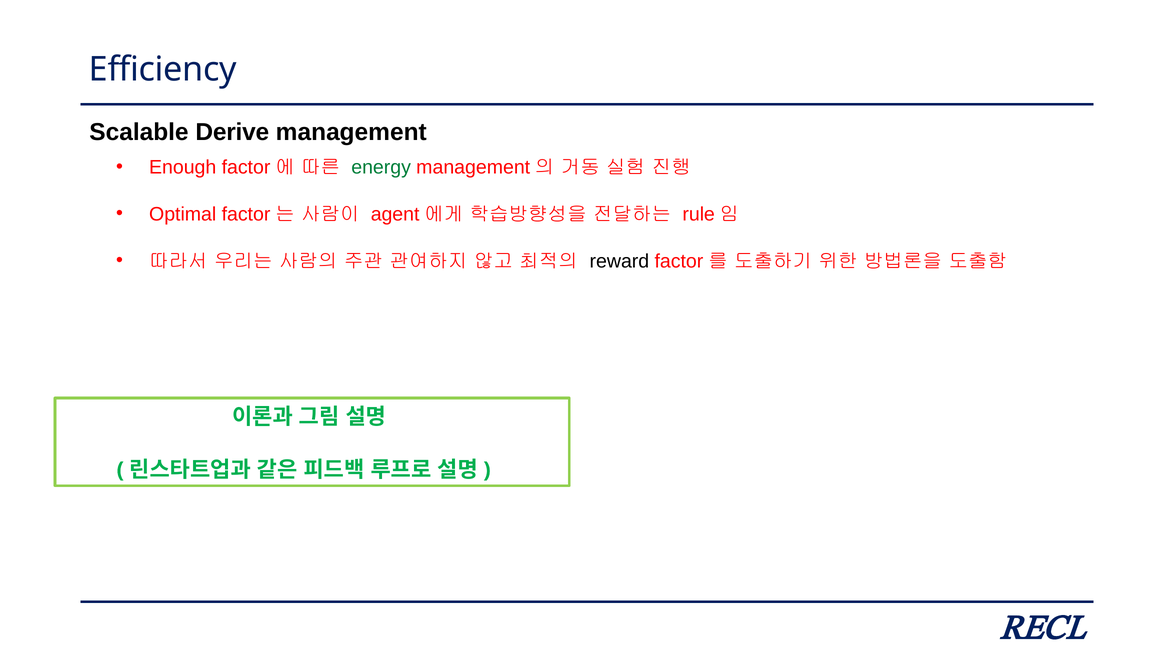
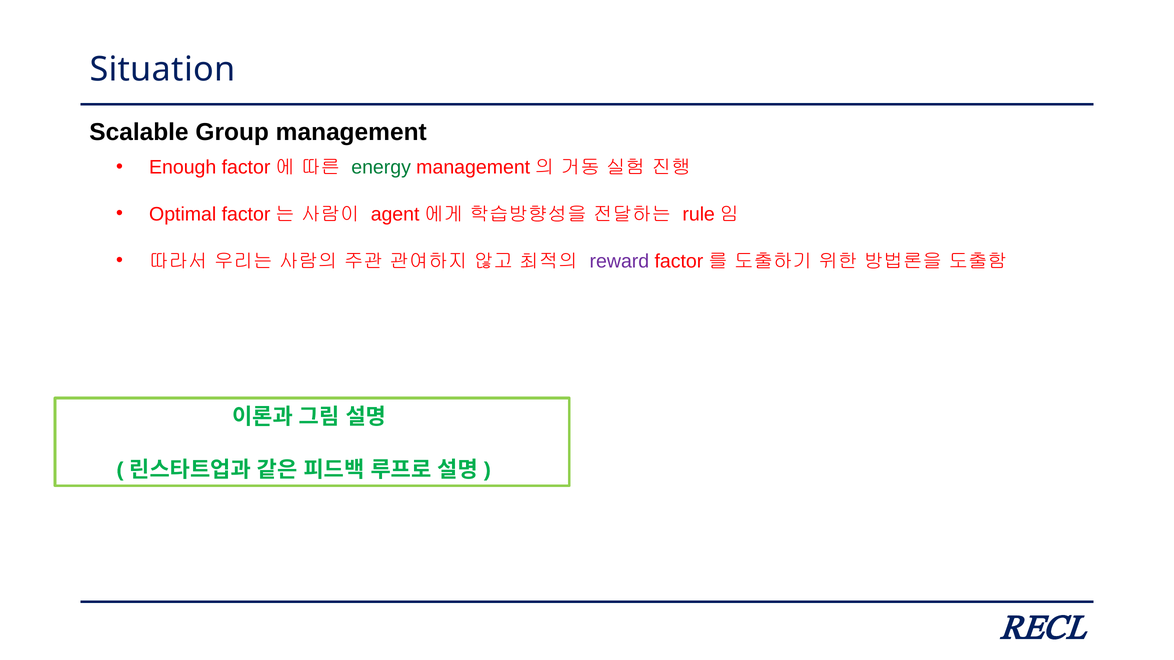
Efficiency: Efficiency -> Situation (163, 70)
Derive: Derive -> Group (232, 132)
reward colour: black -> purple (619, 261)
